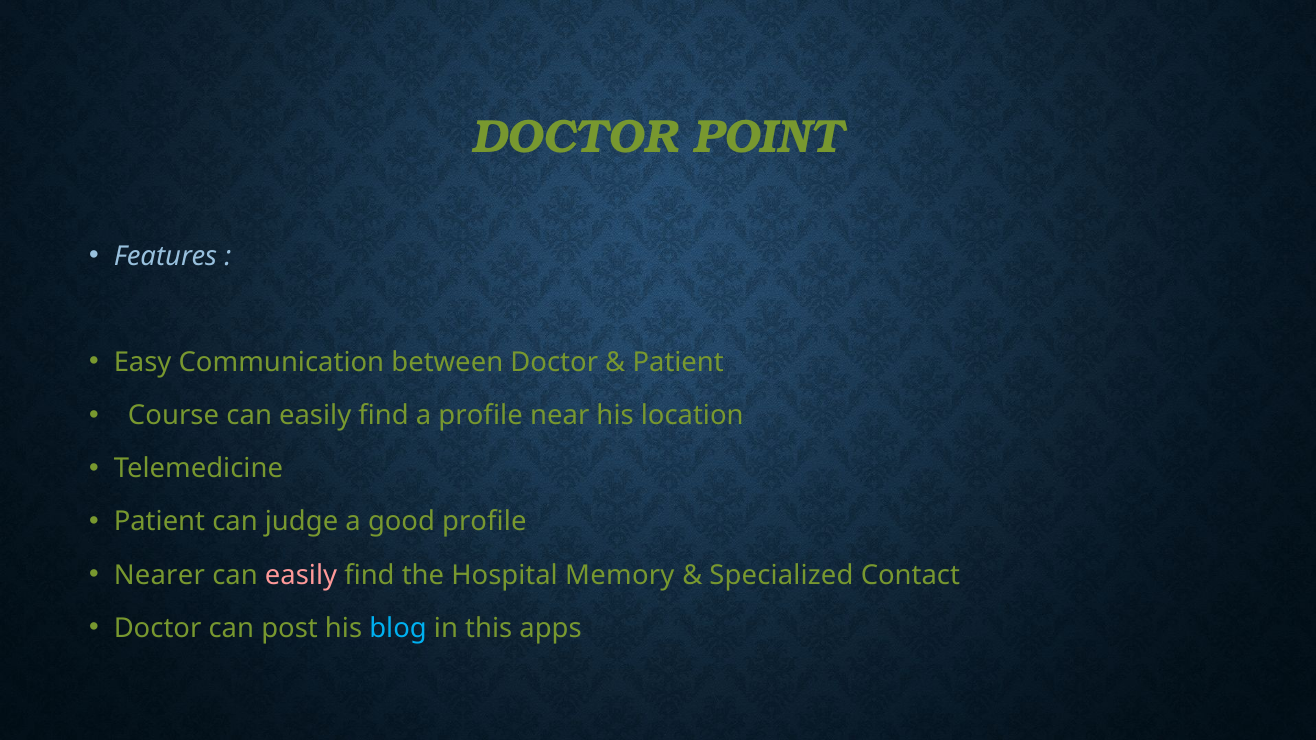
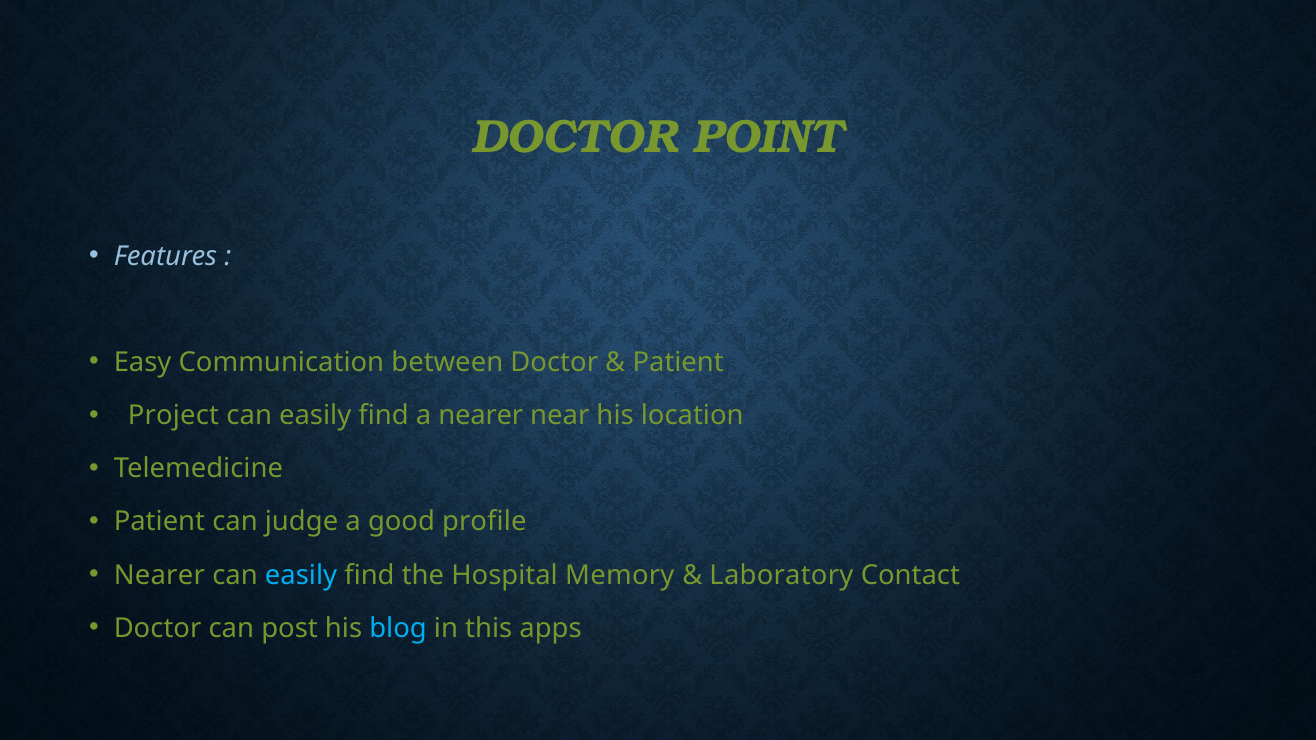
Course: Course -> Project (174, 416)
a profile: profile -> nearer (481, 416)
easily colour: pink -> light blue (301, 575)
Specialized: Specialized -> Laboratory (781, 575)
